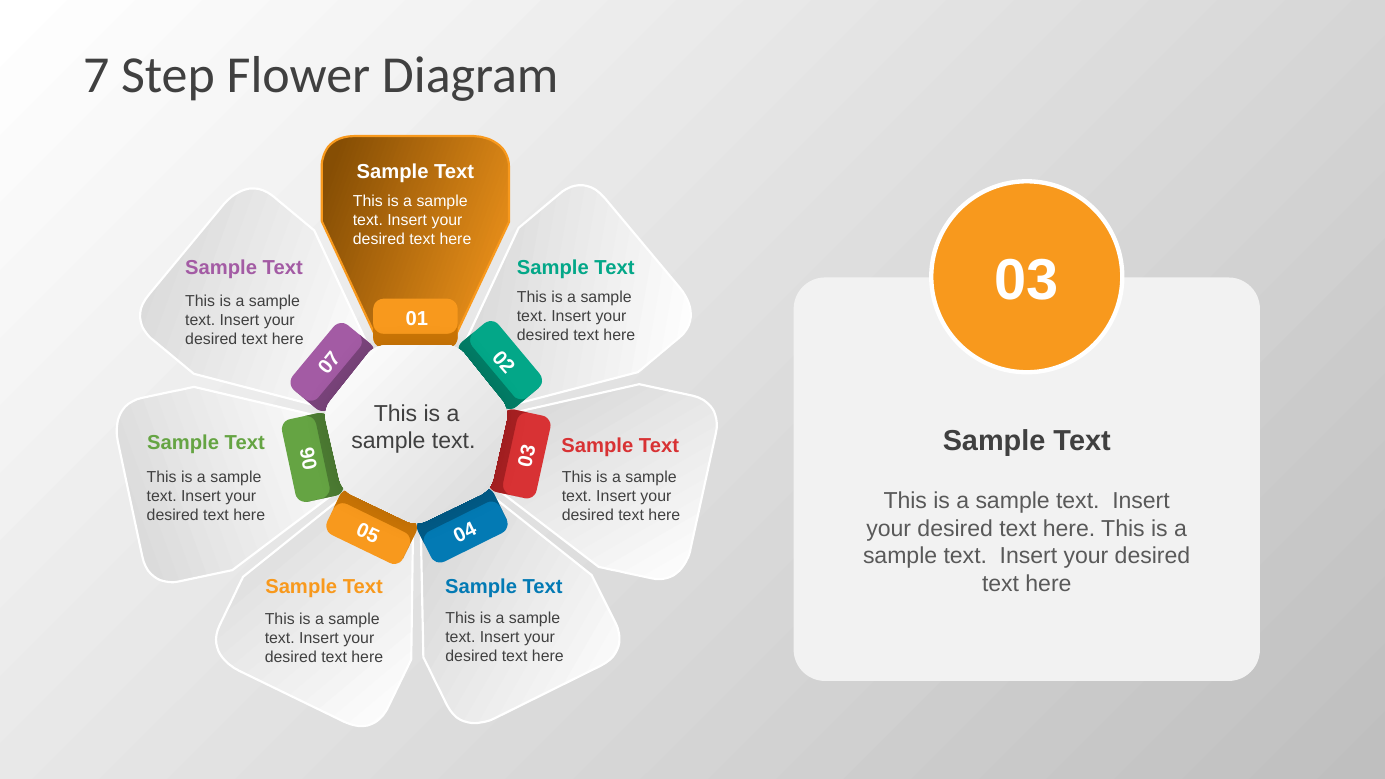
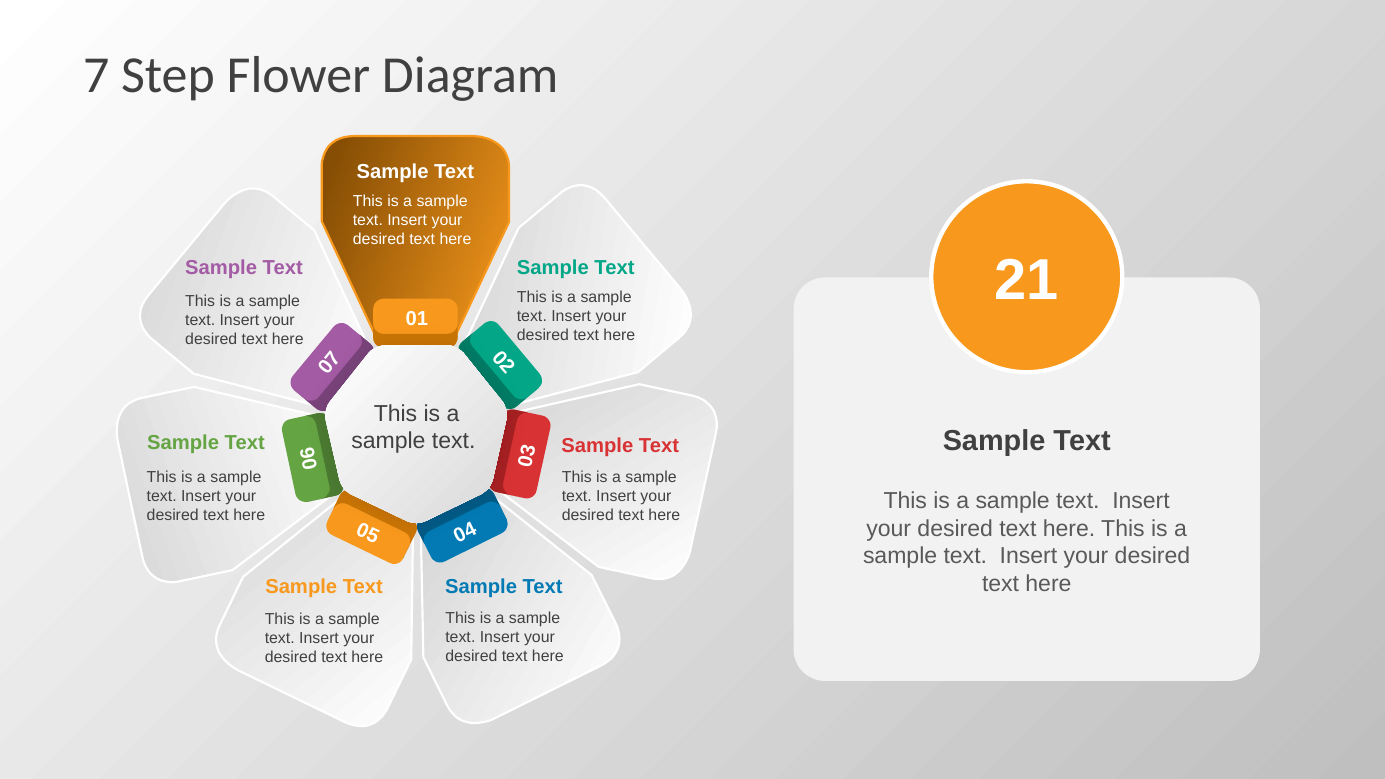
03: 03 -> 21 (1027, 281)
